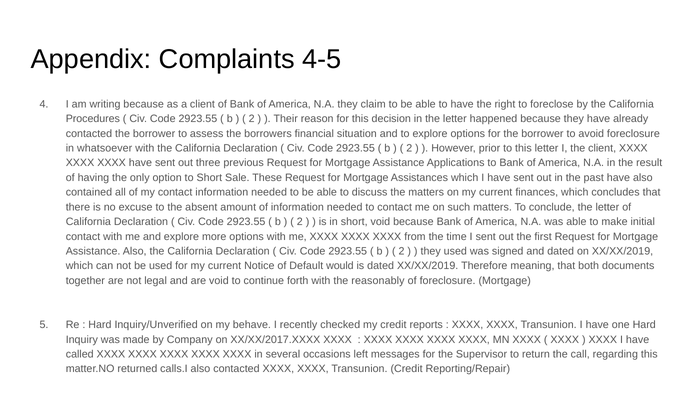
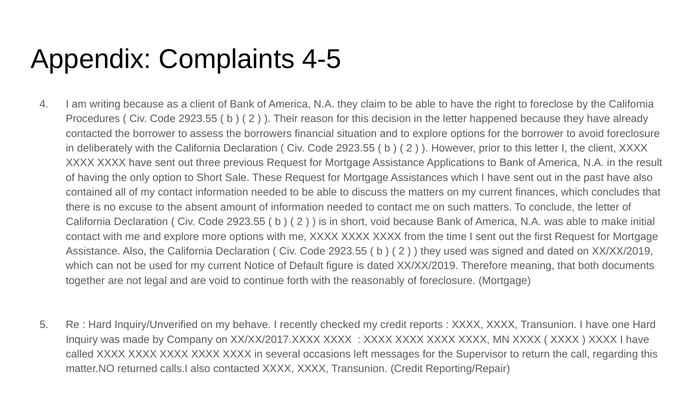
whatsoever: whatsoever -> deliberately (105, 148)
would: would -> figure (340, 266)
